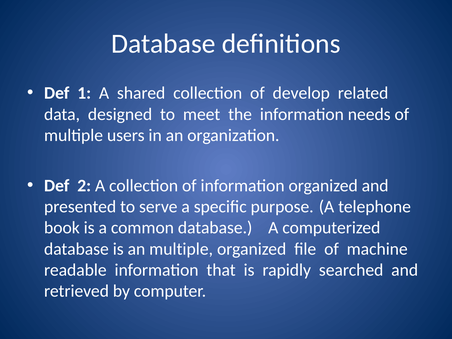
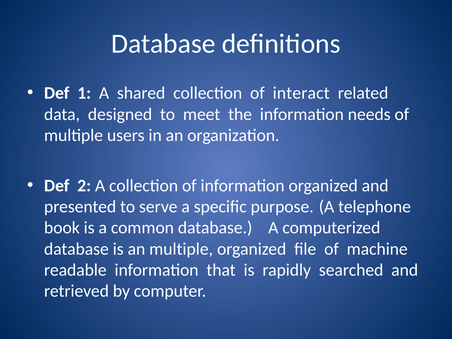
develop: develop -> interact (301, 93)
